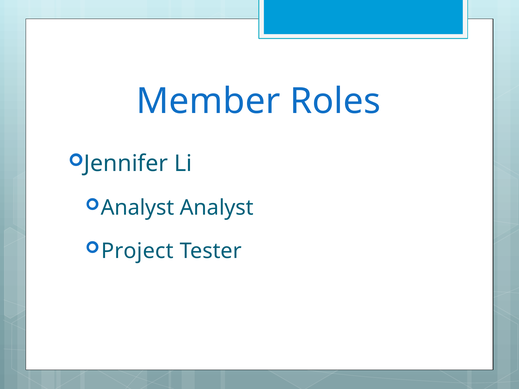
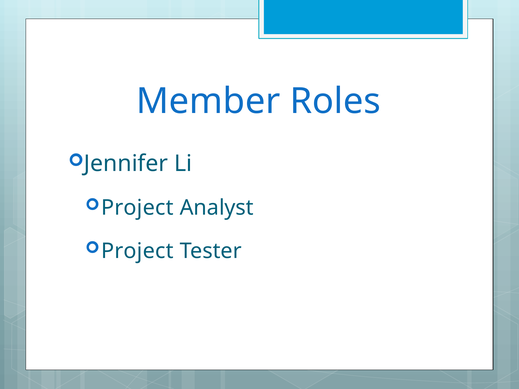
Analyst: Analyst -> Project (137, 208)
